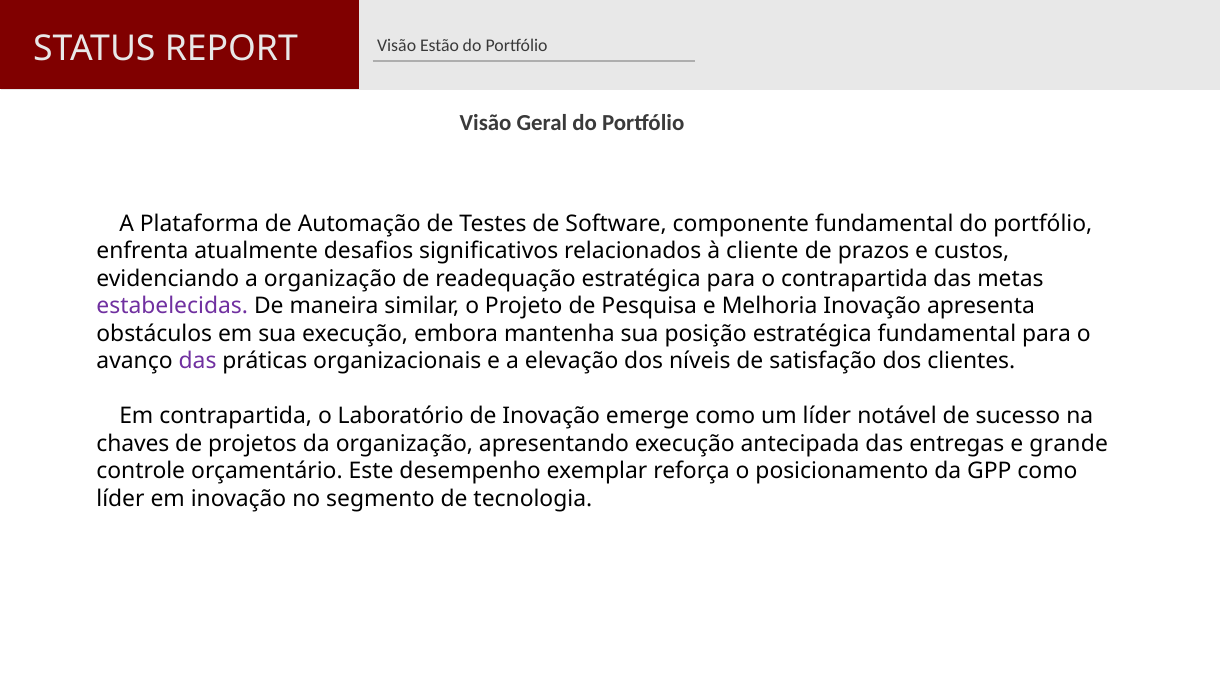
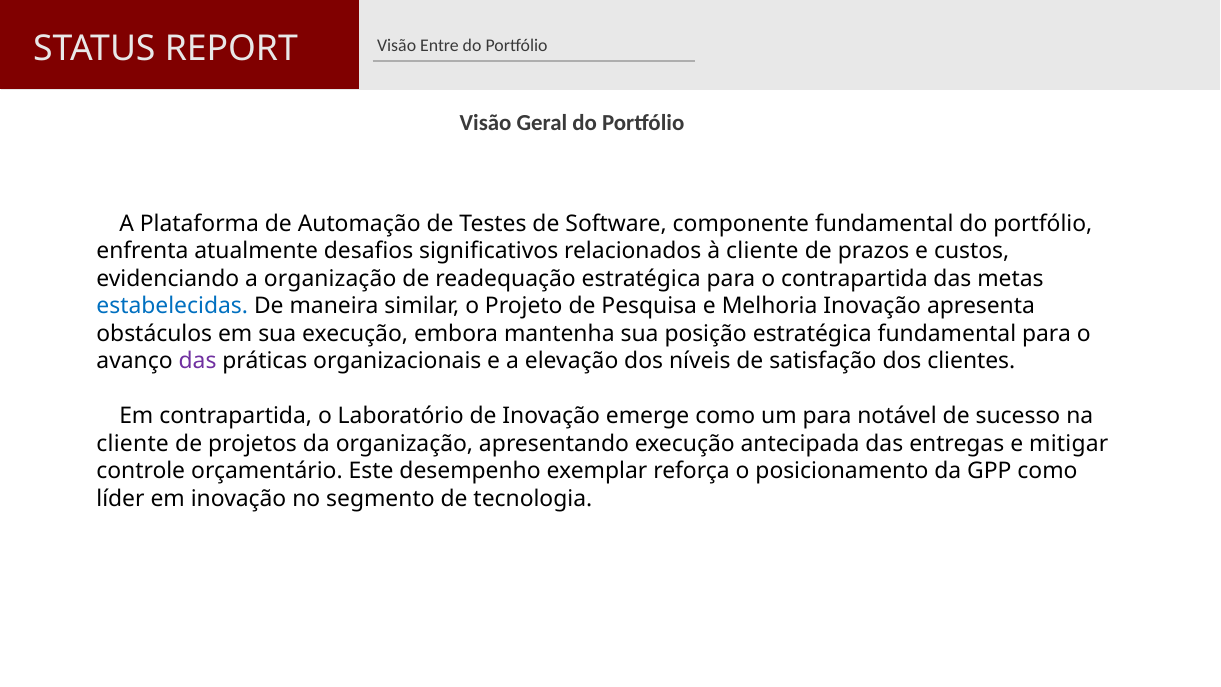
Estão: Estão -> Entre (439, 45)
estabelecidas colour: purple -> blue (172, 306)
um líder: líder -> para (827, 416)
chaves: chaves -> cliente (133, 444)
grande: grande -> mitigar (1069, 444)
